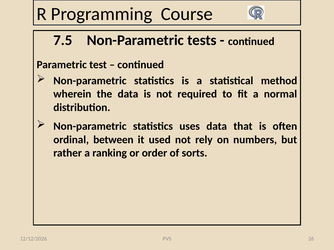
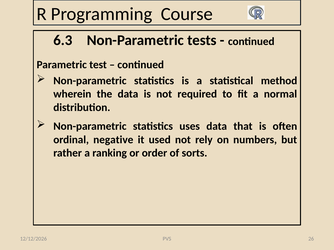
7.5: 7.5 -> 6.3 (63, 40)
between: between -> negative (113, 140)
